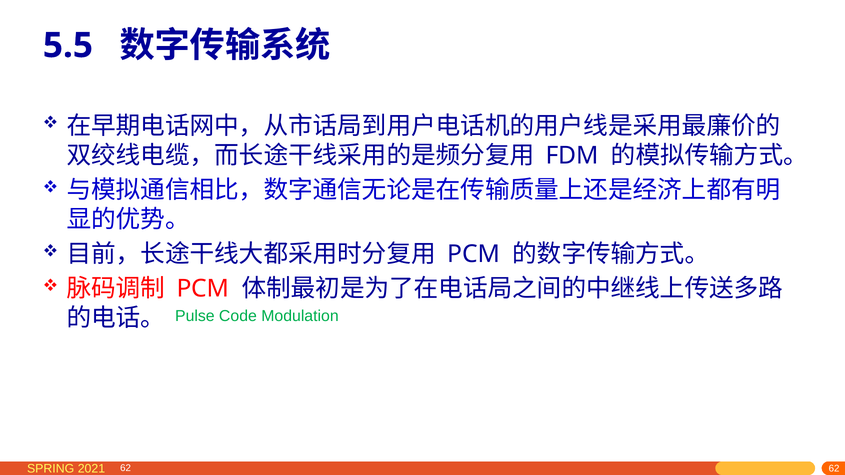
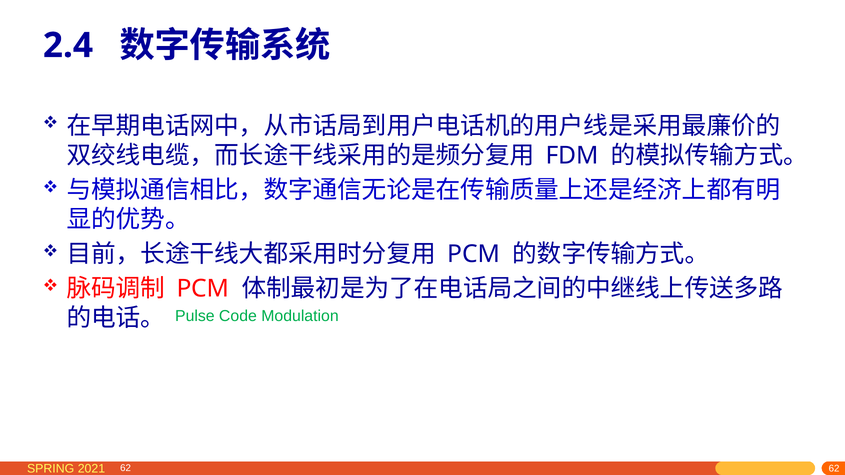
5.5: 5.5 -> 2.4 (68, 45)
